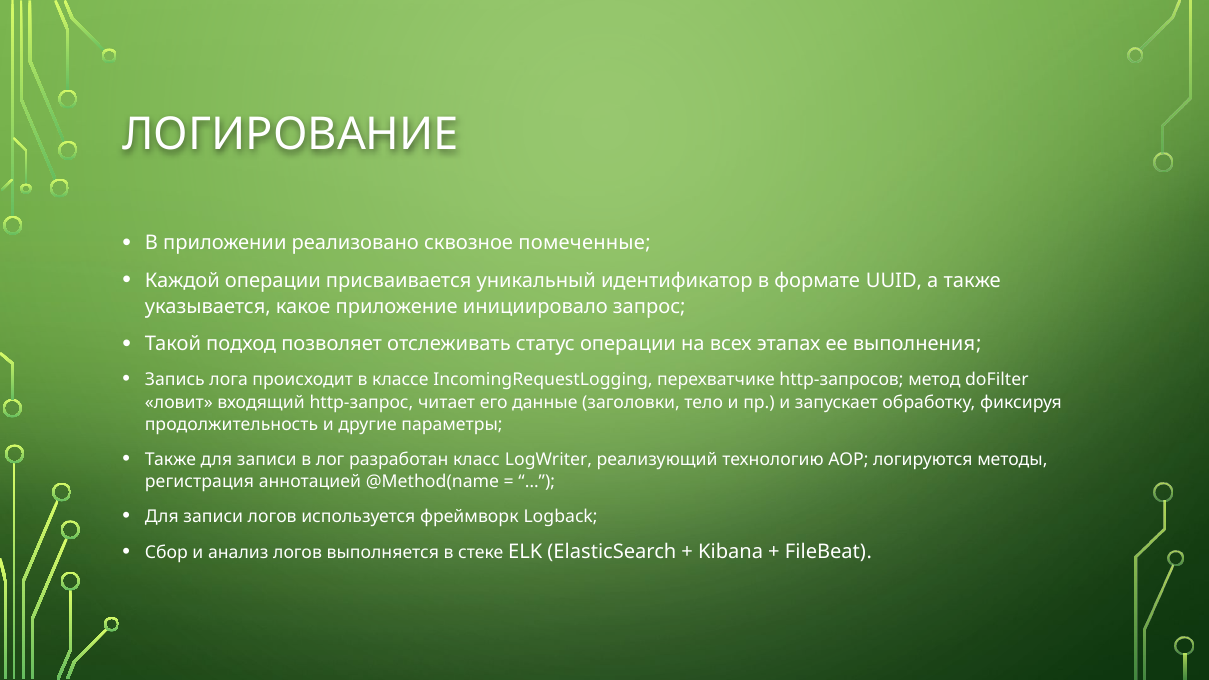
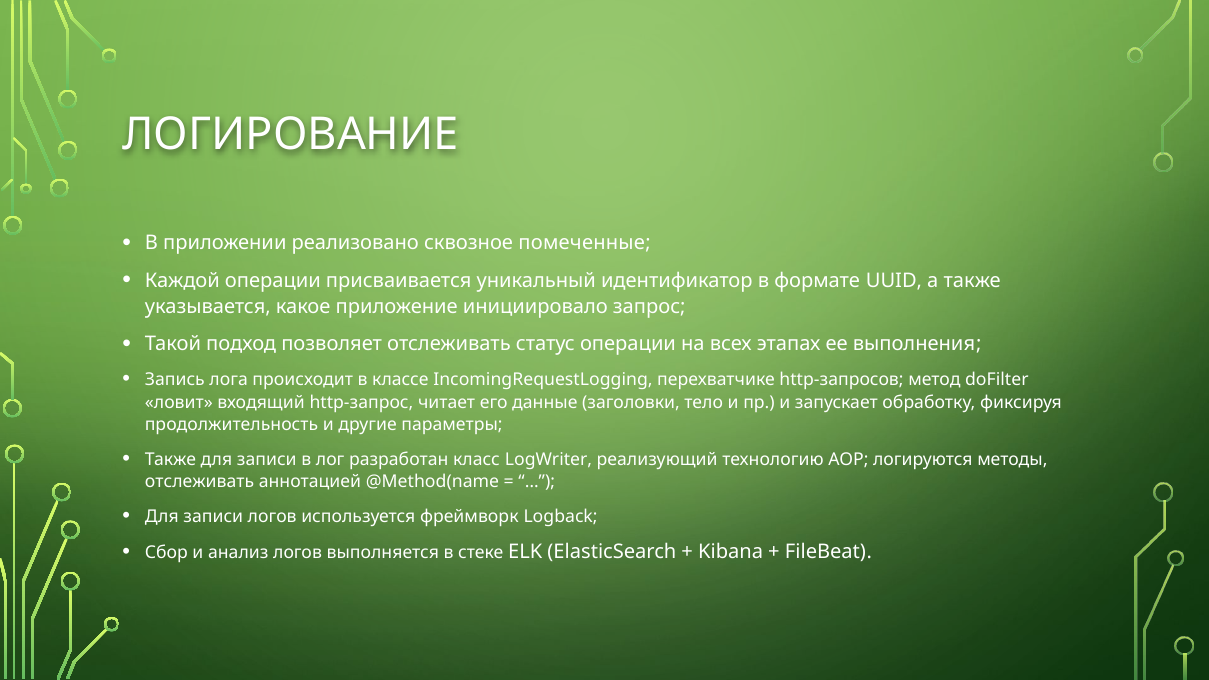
регистрация: регистрация -> отслеживать (200, 482)
